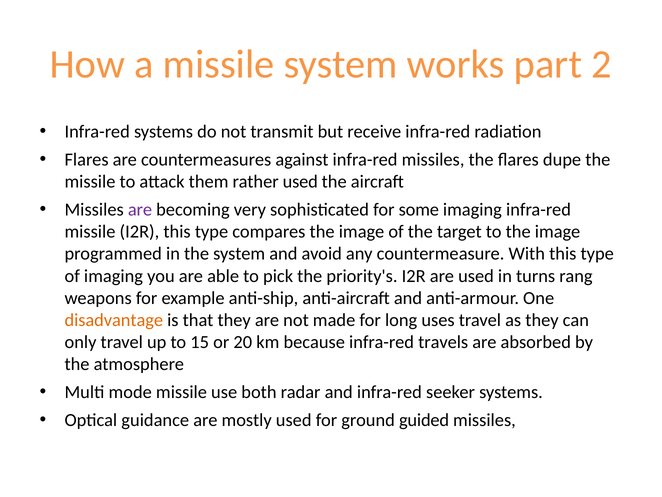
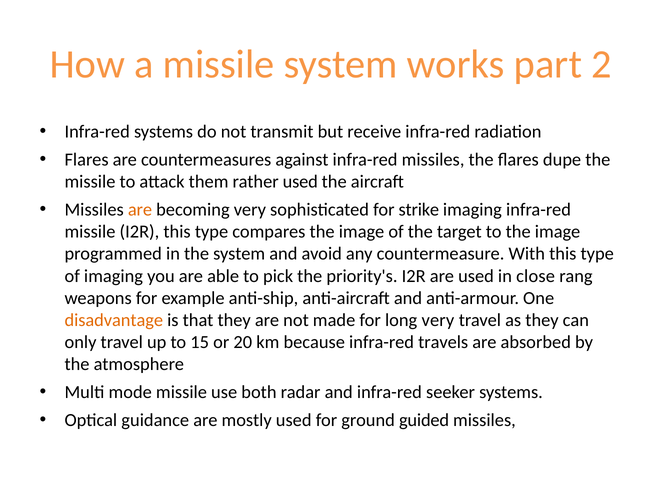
are colour: purple -> orange (140, 209)
some: some -> strike (419, 209)
turns: turns -> close (536, 276)
long uses: uses -> very (438, 320)
